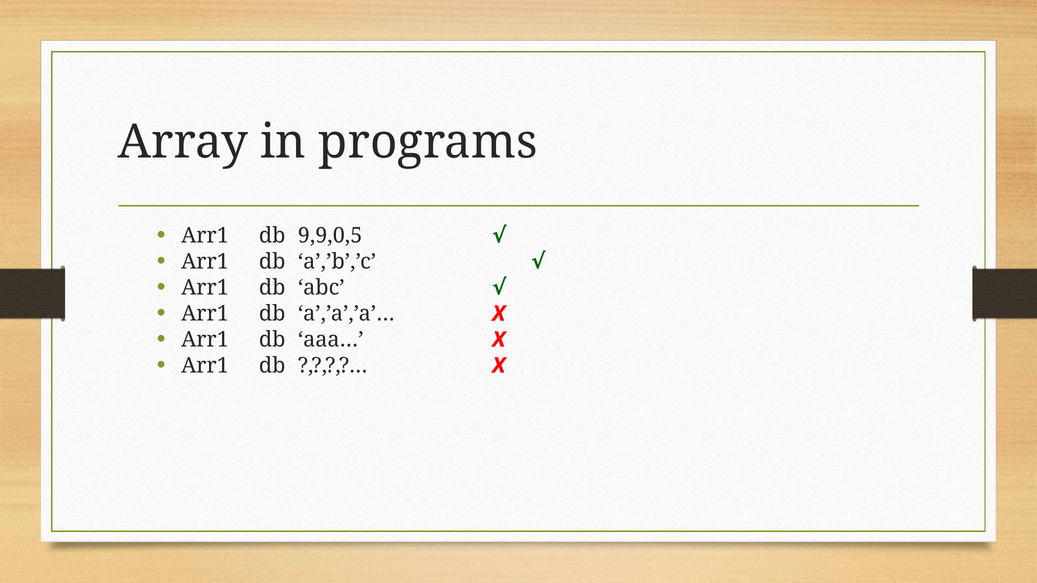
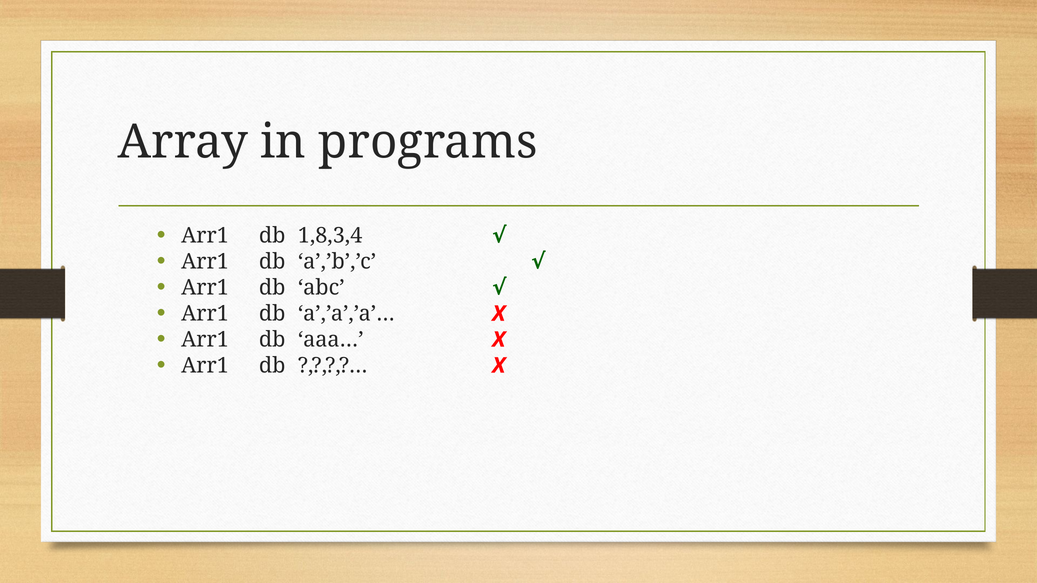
9,9,0,5: 9,9,0,5 -> 1,8,3,4 (330, 236)
